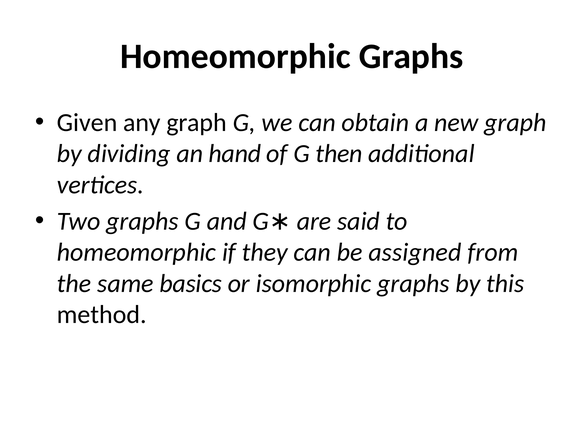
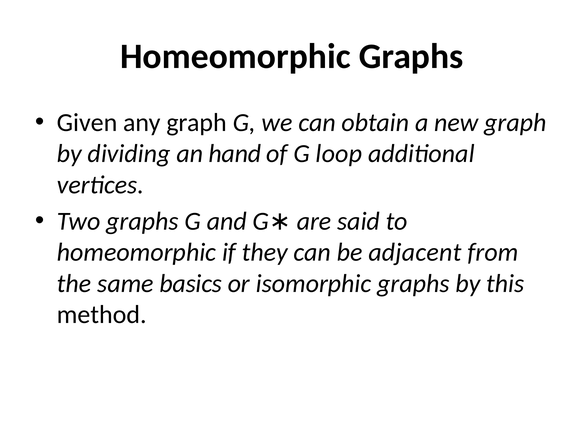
then: then -> loop (339, 154)
assigned: assigned -> adjacent (415, 252)
